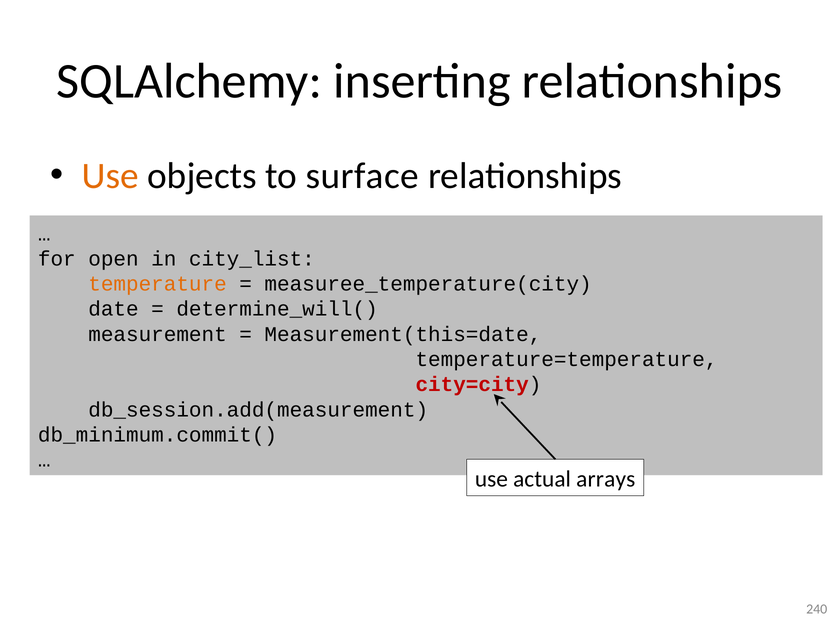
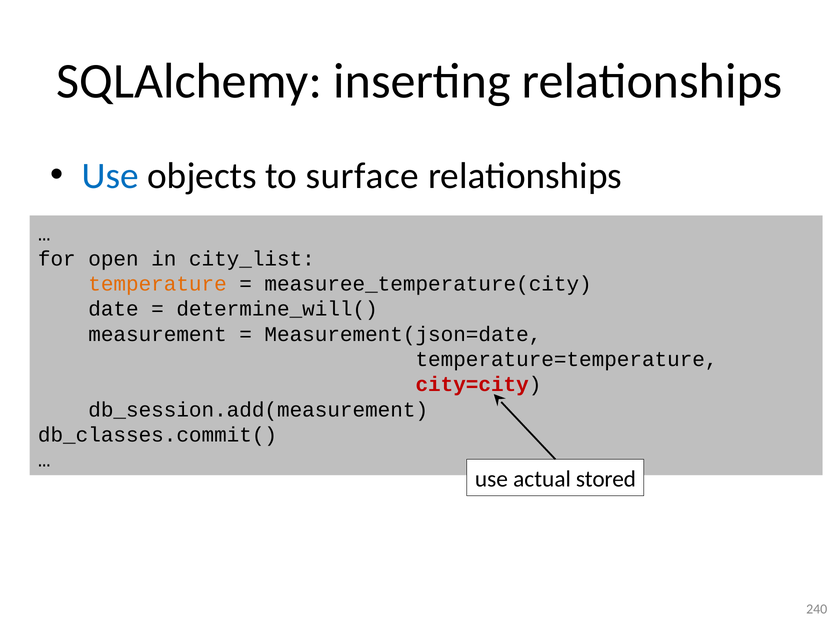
Use colour: orange -> blue (110, 176)
Measurement(this=date: Measurement(this=date -> Measurement(json=date (403, 334)
db_minimum.commit(: db_minimum.commit( -> db_classes.commit( (158, 435)
arrays: arrays -> stored (606, 479)
